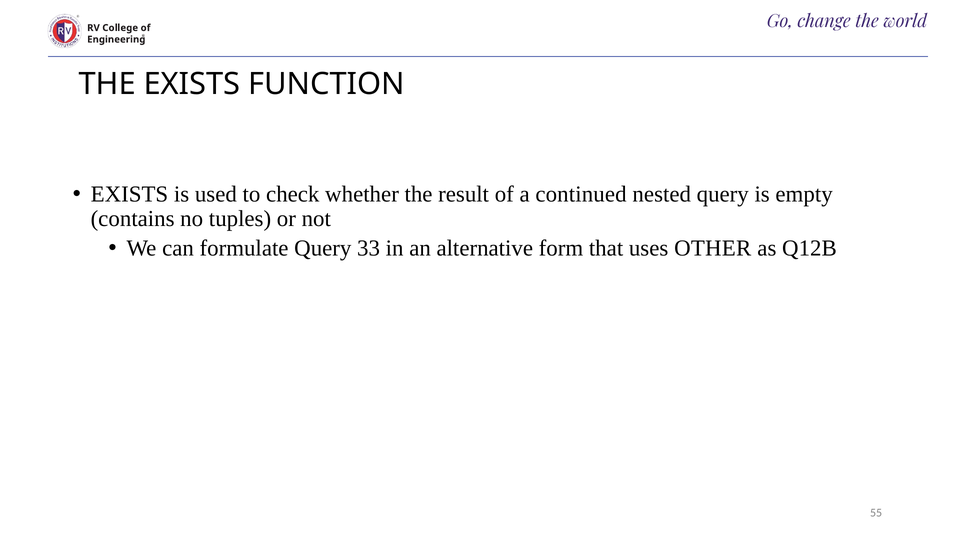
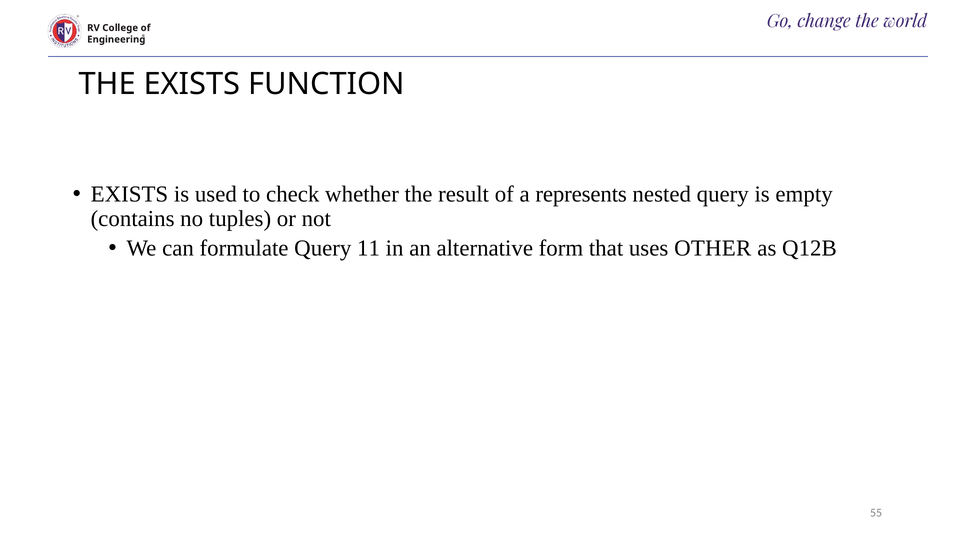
continued: continued -> represents (581, 194)
33: 33 -> 11 (369, 248)
